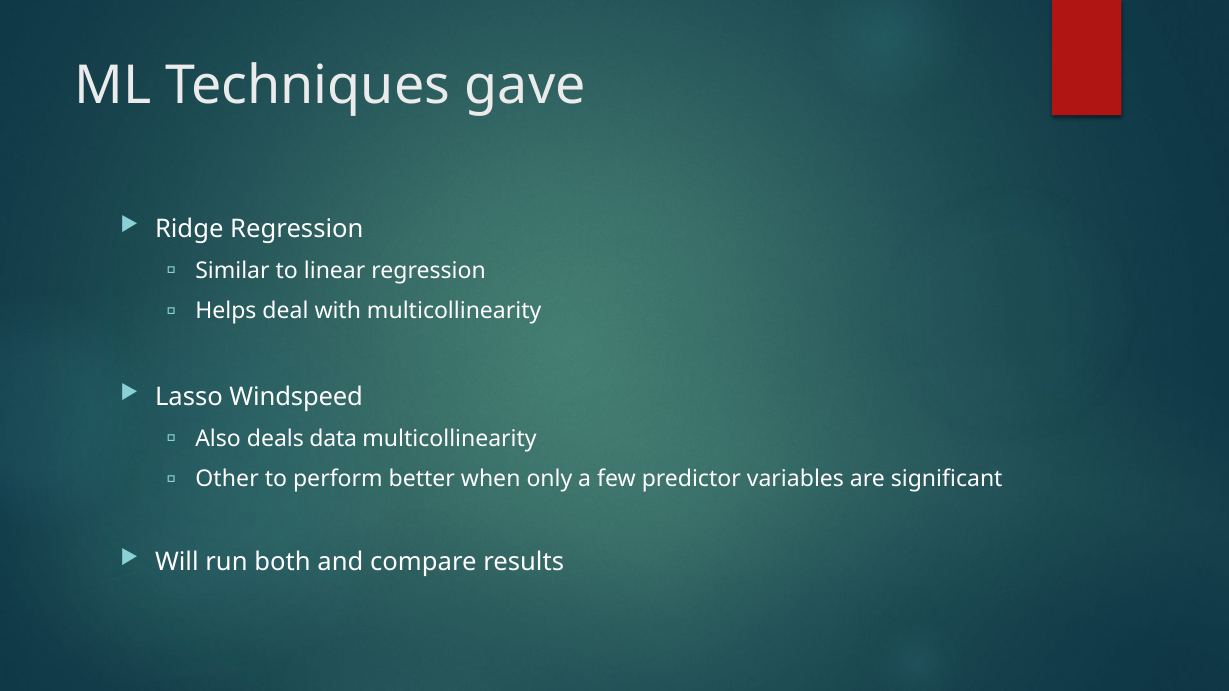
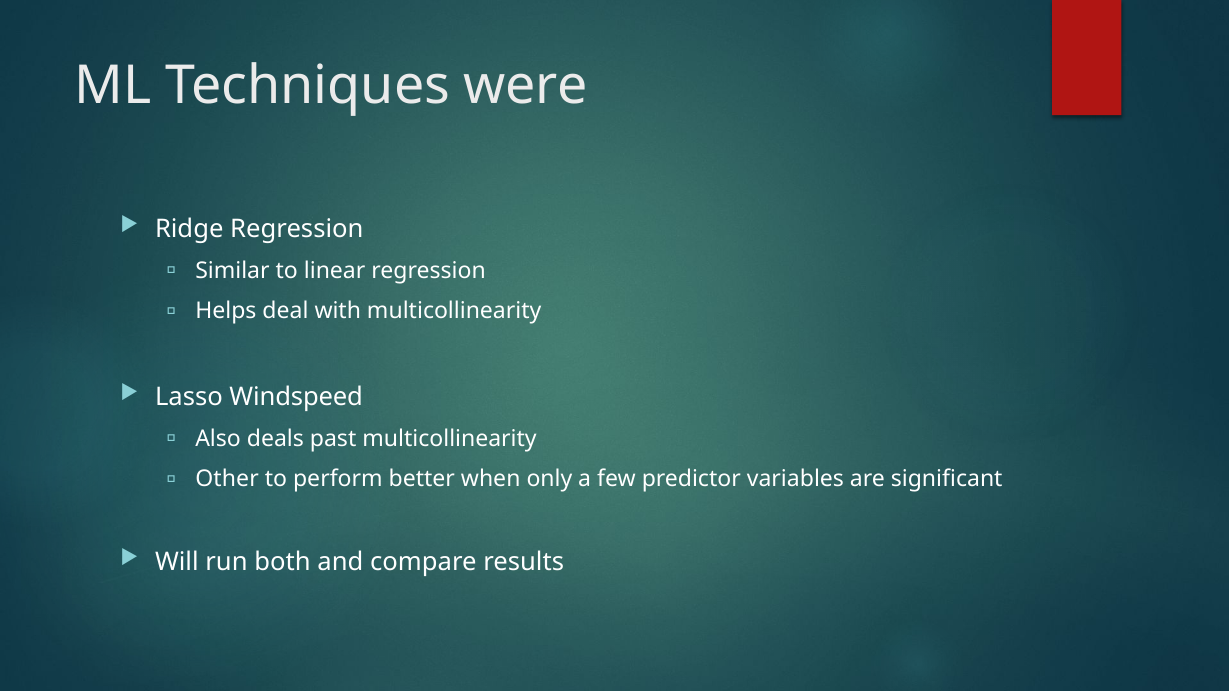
gave: gave -> were (526, 86)
data: data -> past (333, 439)
